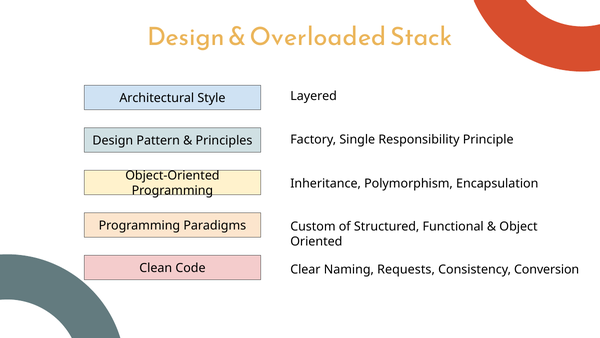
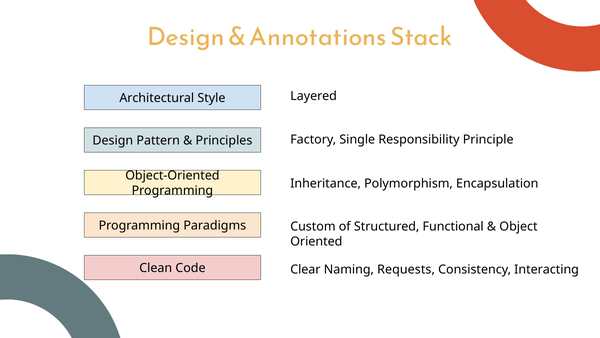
Overloaded: Overloaded -> Annotations (318, 37)
Conversion: Conversion -> Interacting (547, 269)
